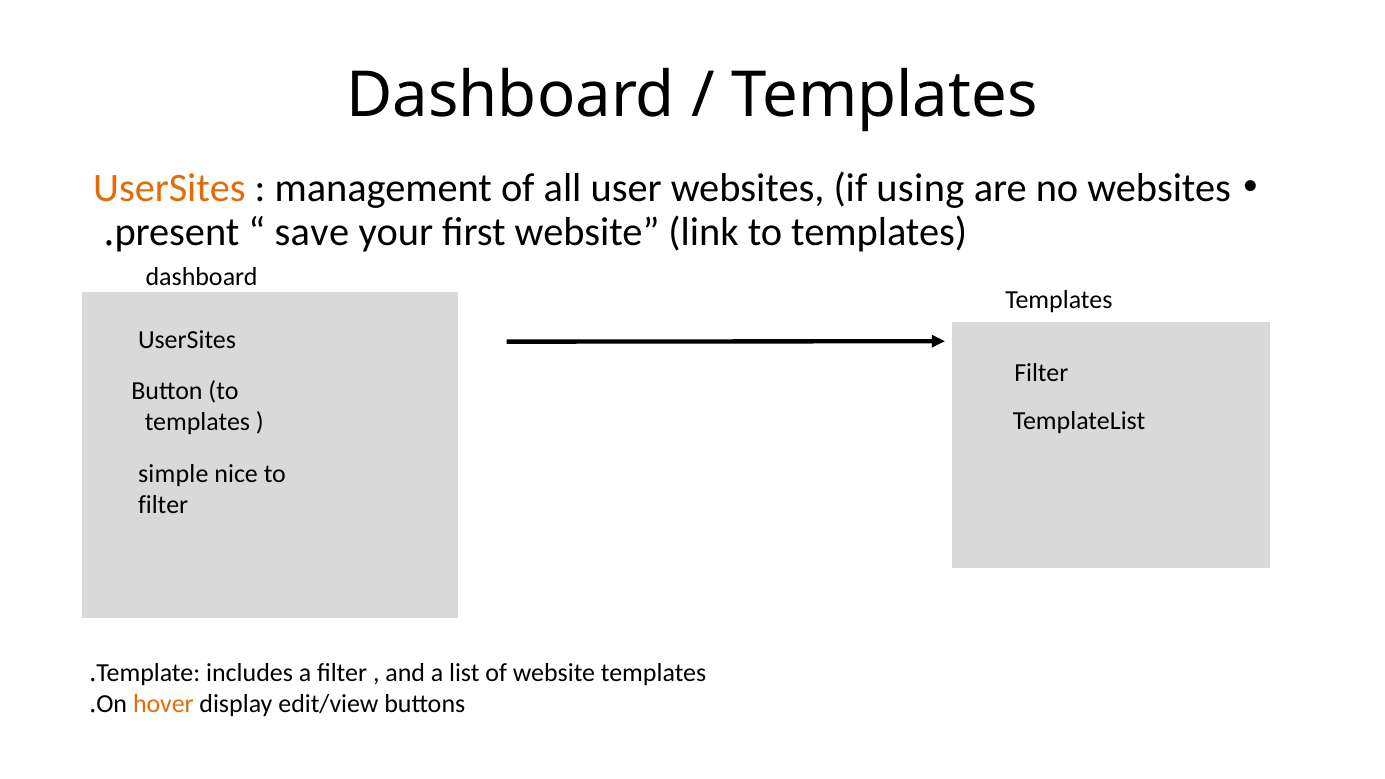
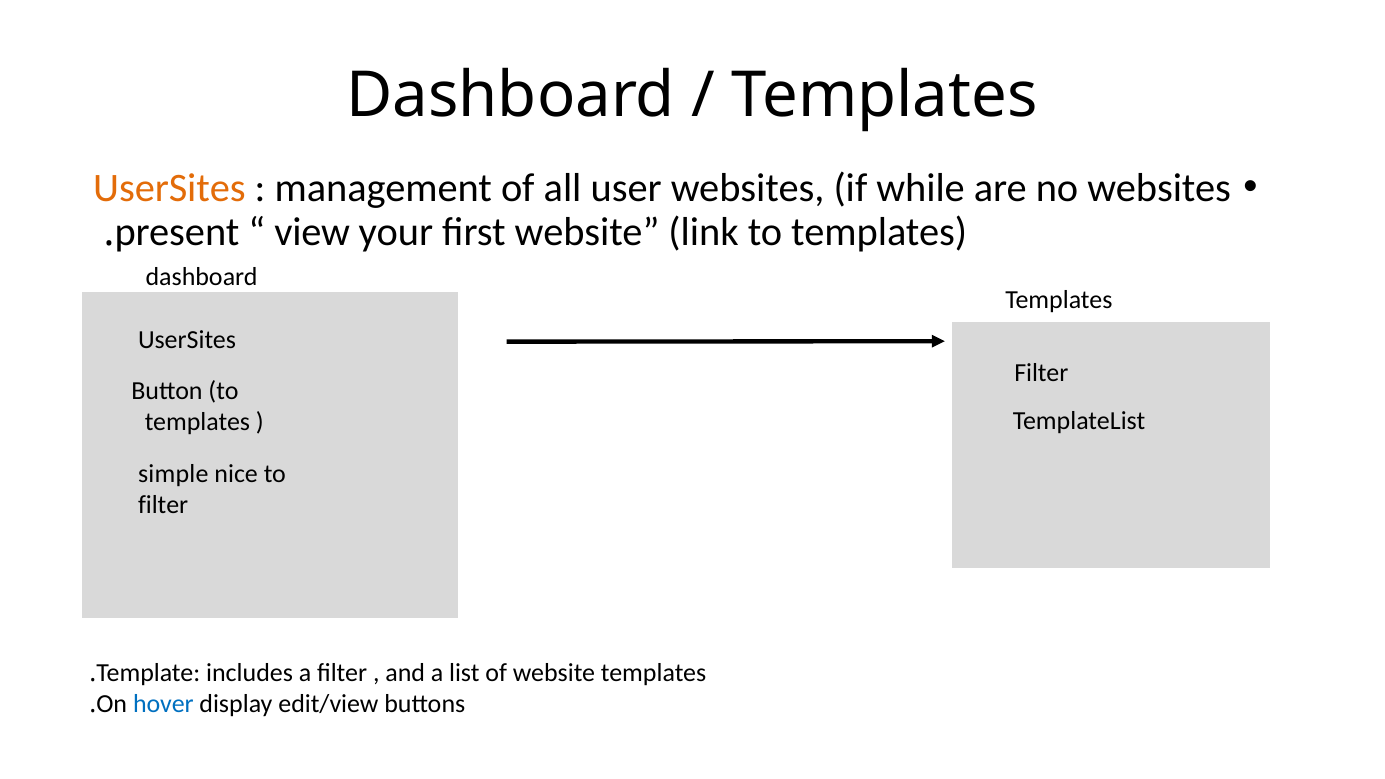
using: using -> while (921, 188)
save: save -> view (312, 232)
hover colour: orange -> blue (163, 704)
